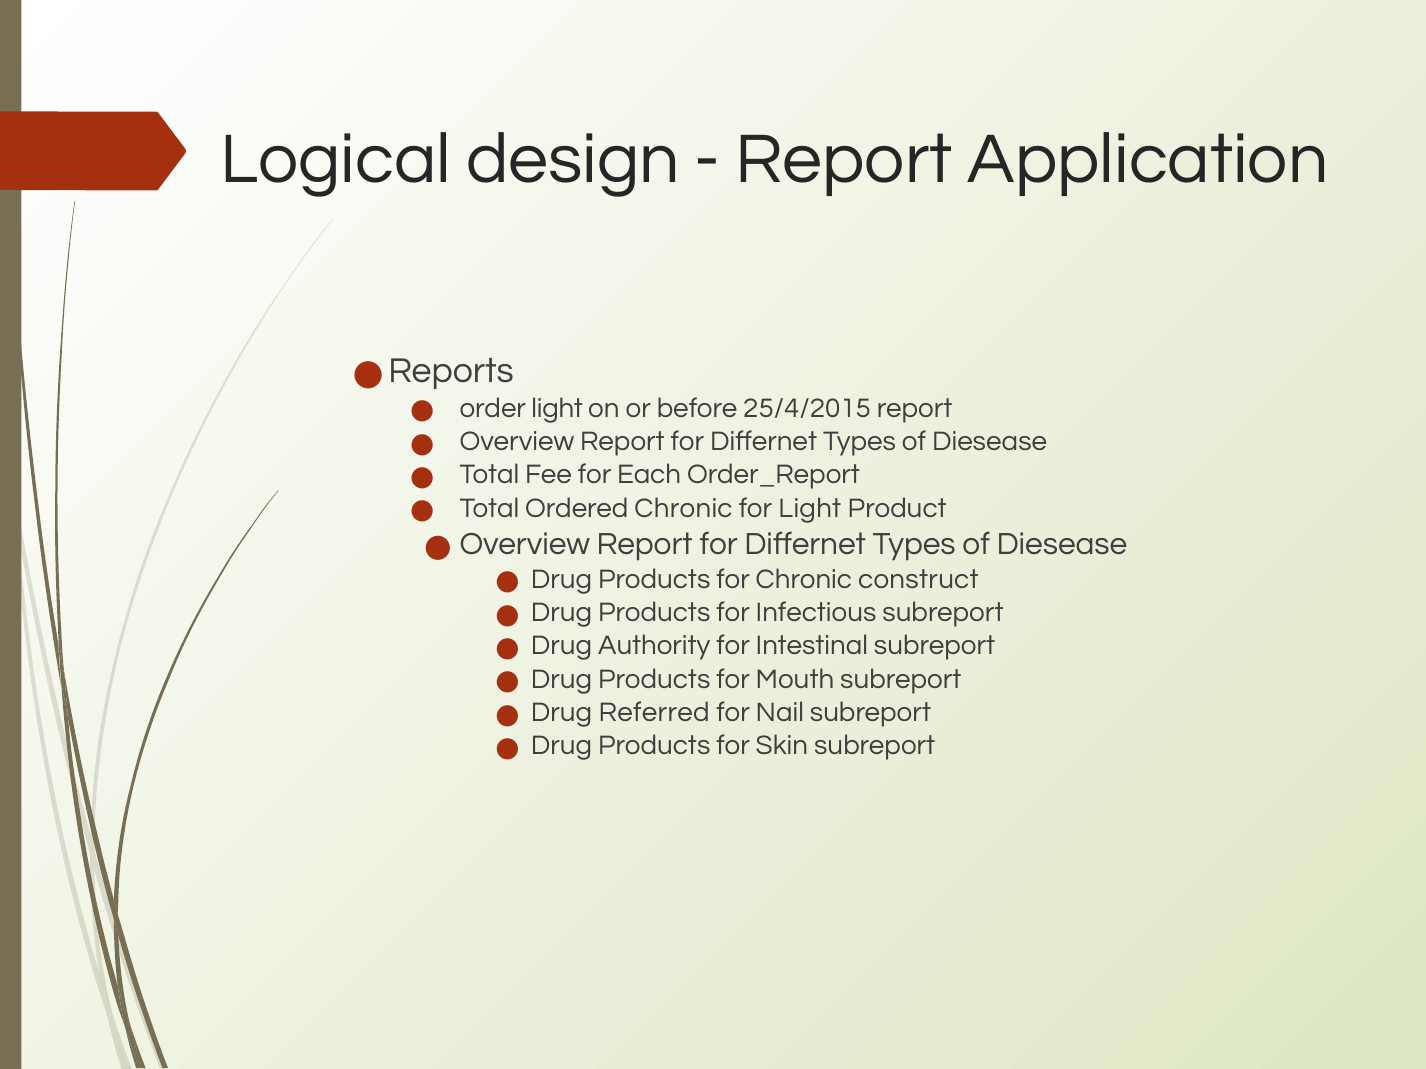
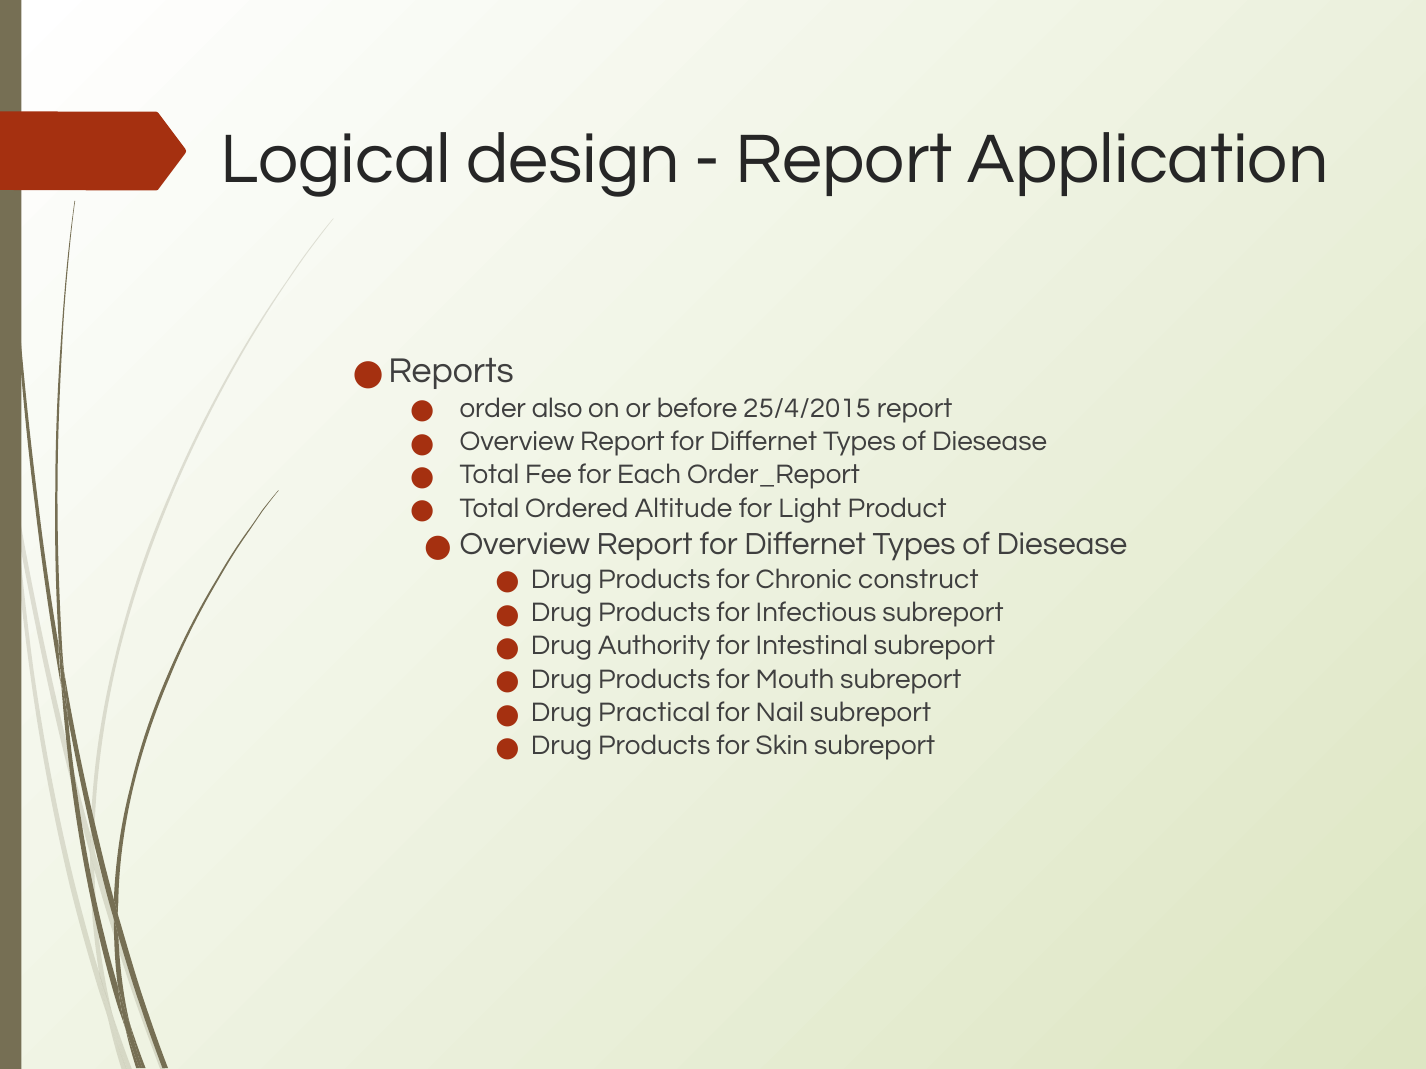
order light: light -> also (557, 408)
Ordered Chronic: Chronic -> Altitude (684, 508)
Referred: Referred -> Practical (654, 713)
